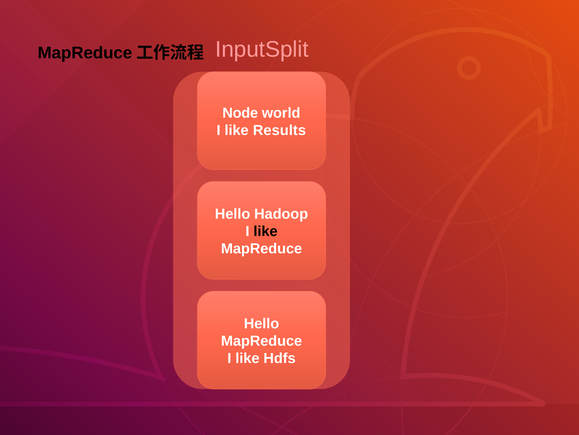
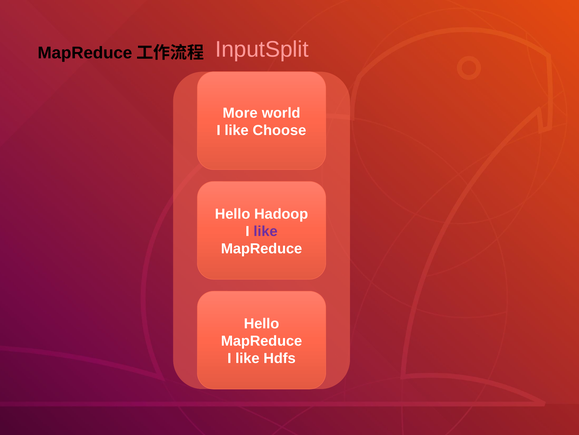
Node: Node -> More (240, 113)
Results: Results -> Choose (279, 130)
like colour: black -> purple (266, 231)
